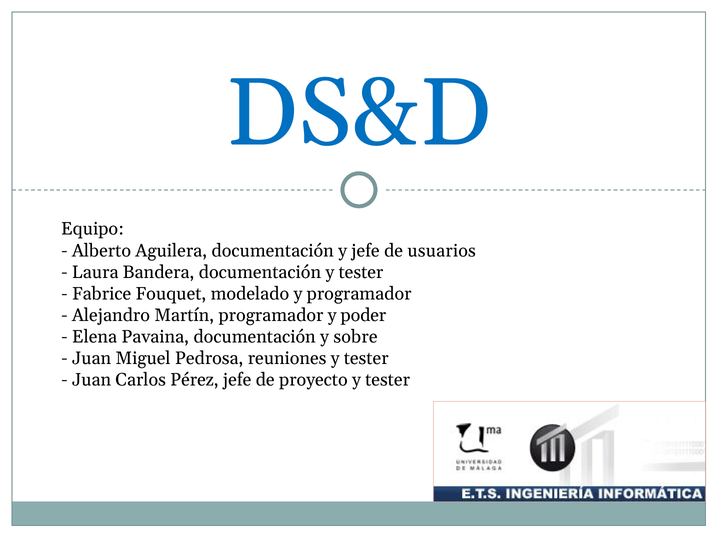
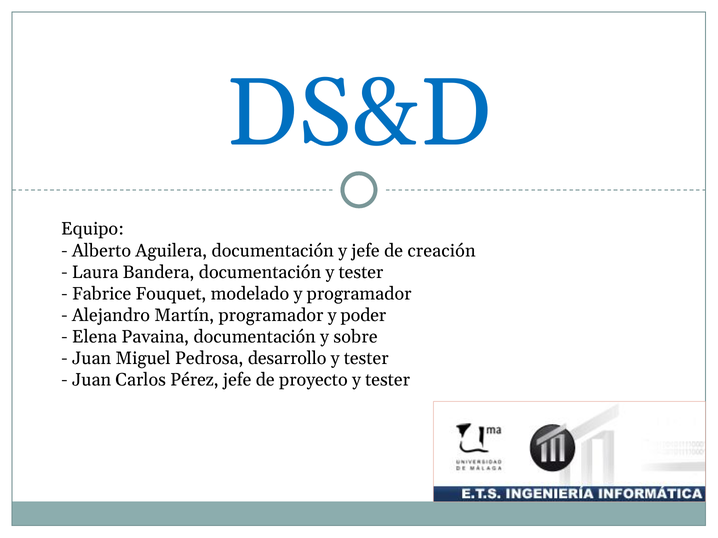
usuarios: usuarios -> creación (442, 251)
reuniones: reuniones -> desarrollo (287, 359)
